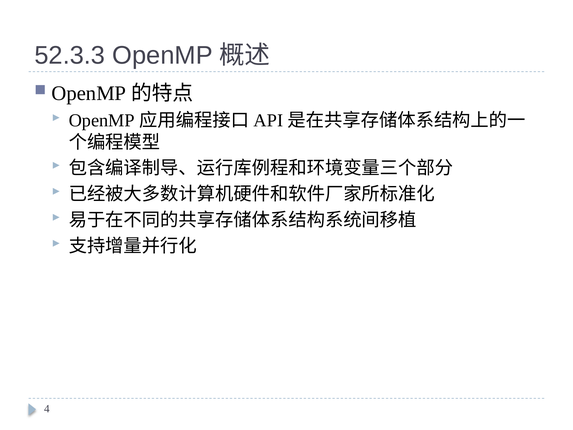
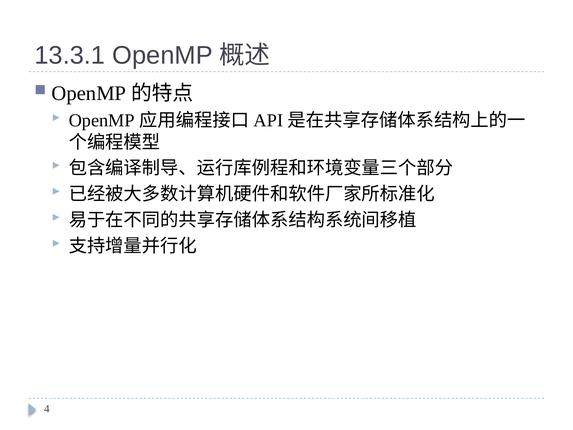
52.3.3: 52.3.3 -> 13.3.1 (70, 55)
